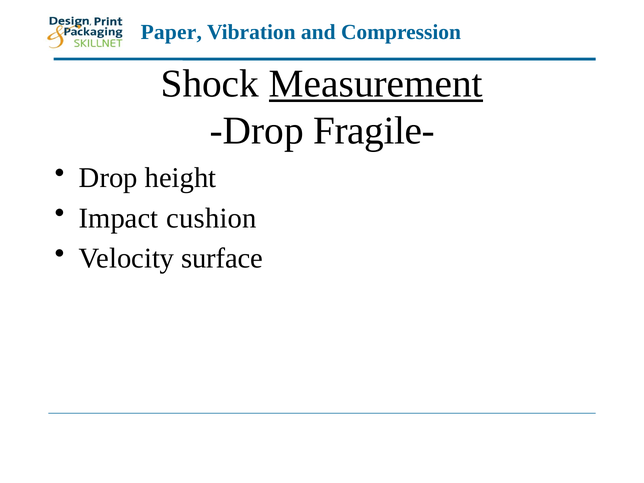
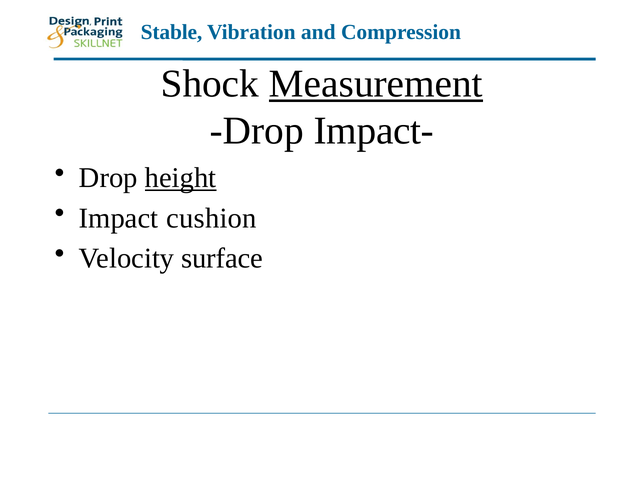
Paper: Paper -> Stable (171, 32)
Fragile-: Fragile- -> Impact- (374, 131)
height underline: none -> present (181, 178)
